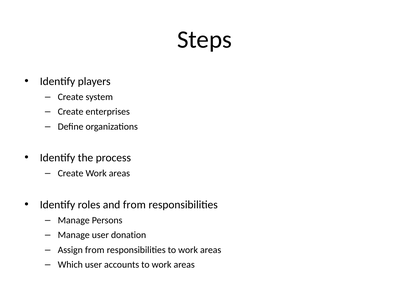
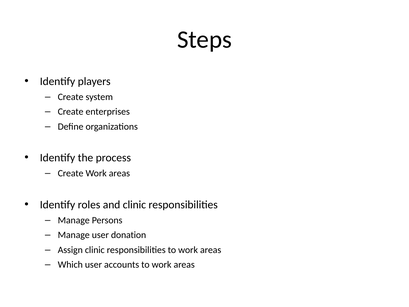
and from: from -> clinic (134, 204)
Assign from: from -> clinic (95, 250)
